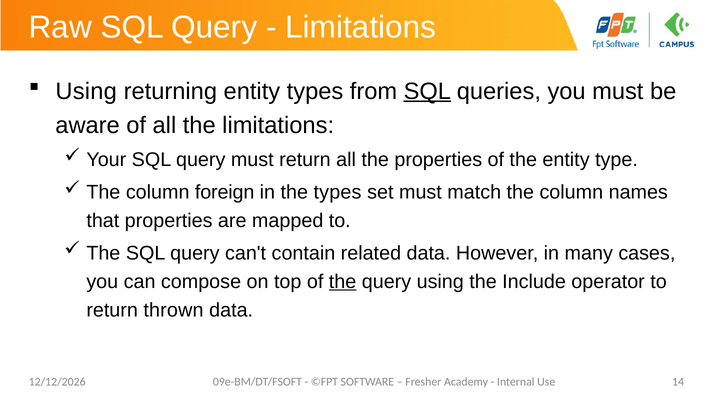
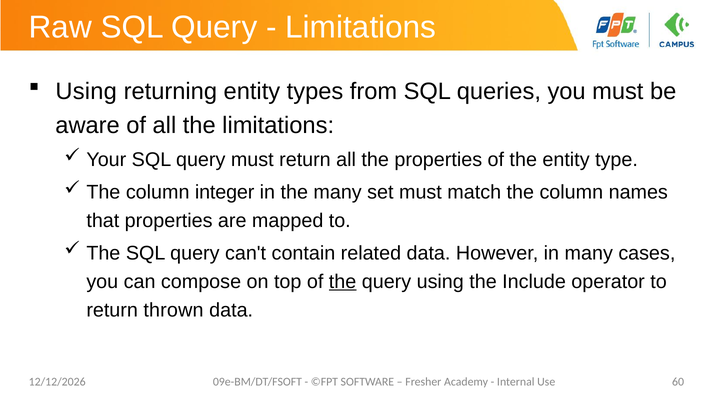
SQL underline: present -> none (427, 91)
foreign: foreign -> integer (225, 192)
the types: types -> many (338, 192)
14: 14 -> 60 (678, 381)
